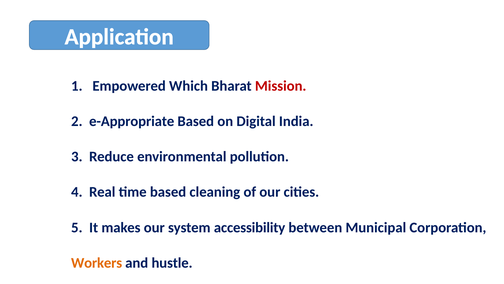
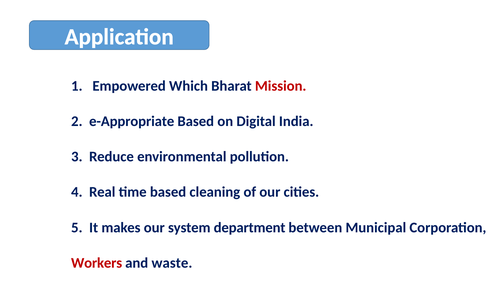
accessibility: accessibility -> department (250, 227)
Workers colour: orange -> red (97, 262)
hustle: hustle -> waste (172, 262)
